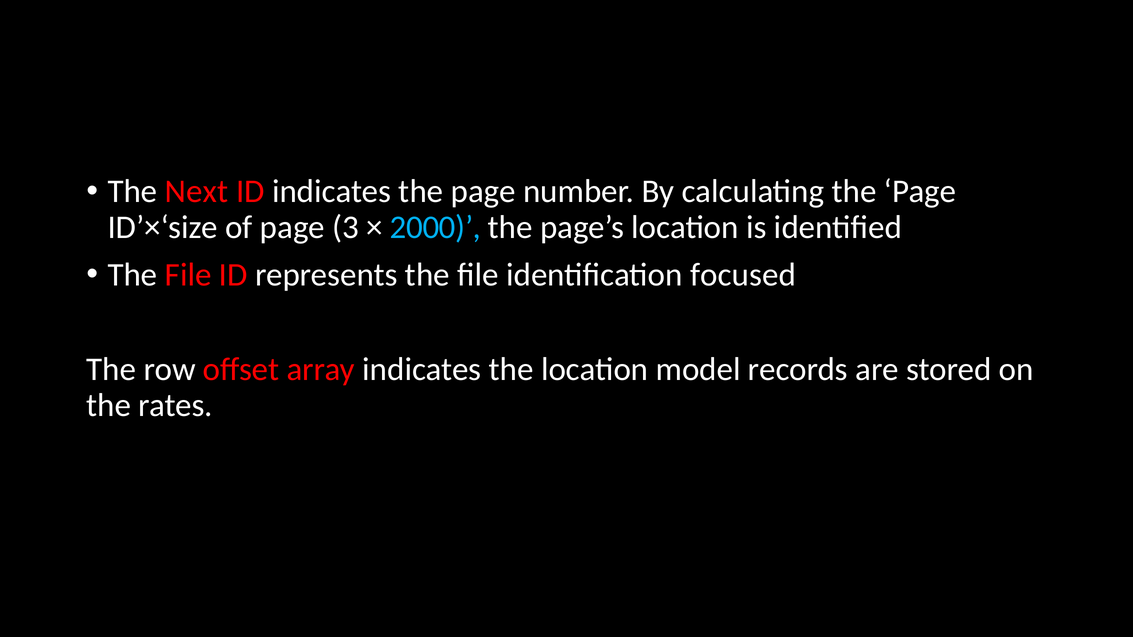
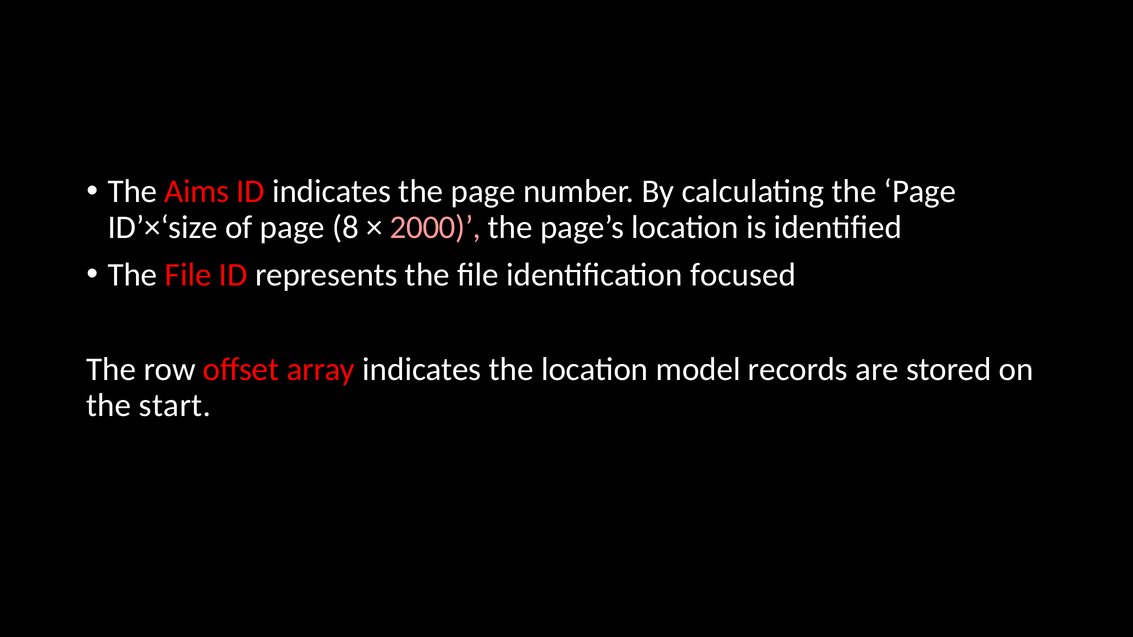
Next: Next -> Aims (197, 192)
3: 3 -> 8 (346, 227)
2000 colour: light blue -> pink (435, 227)
rates: rates -> start (175, 405)
